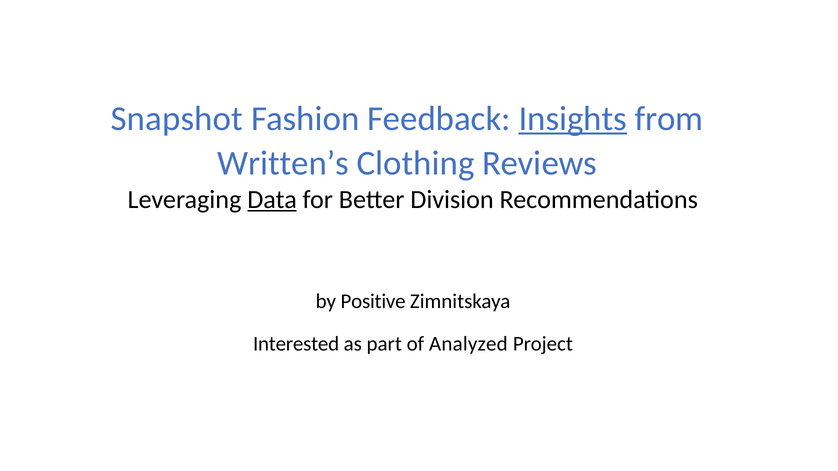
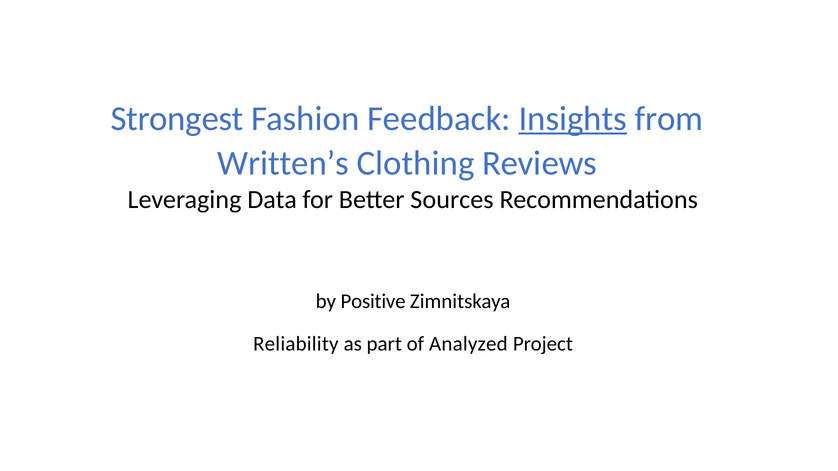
Snapshot: Snapshot -> Strongest (177, 119)
Data underline: present -> none (272, 200)
Division: Division -> Sources (452, 200)
Interested: Interested -> Reliability (296, 344)
